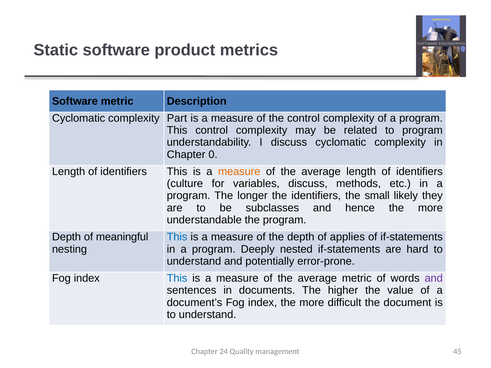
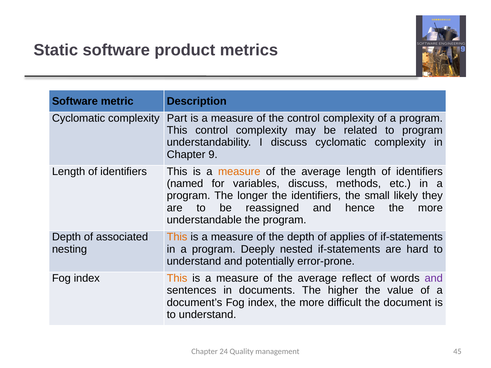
0: 0 -> 9 (213, 155)
culture: culture -> named (185, 184)
subclasses: subclasses -> reassigned (272, 208)
meaningful: meaningful -> associated (122, 237)
This colour: blue -> orange (177, 237)
This colour: blue -> orange (177, 278)
average metric: metric -> reflect (357, 278)
